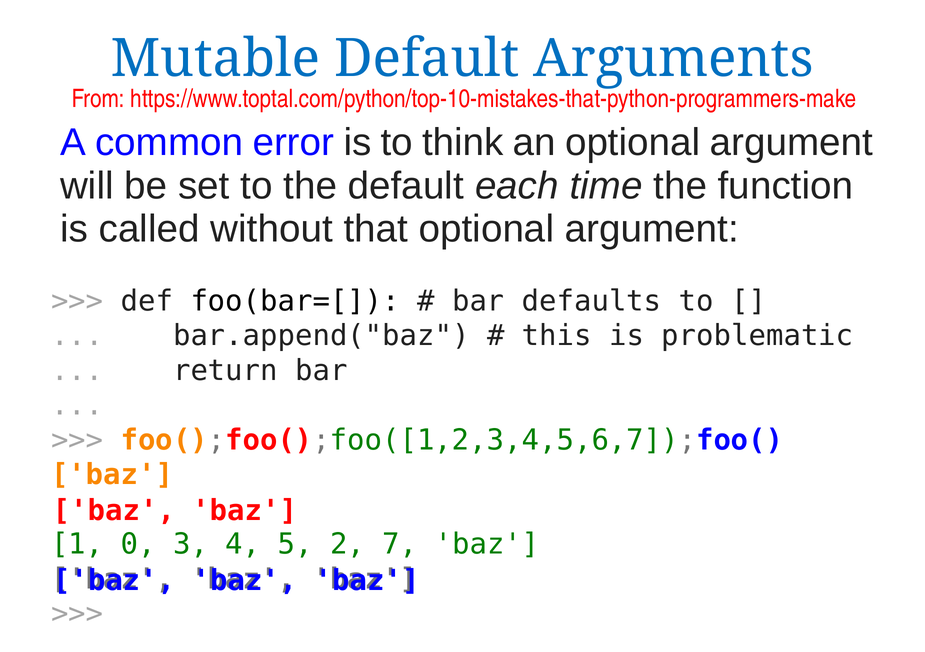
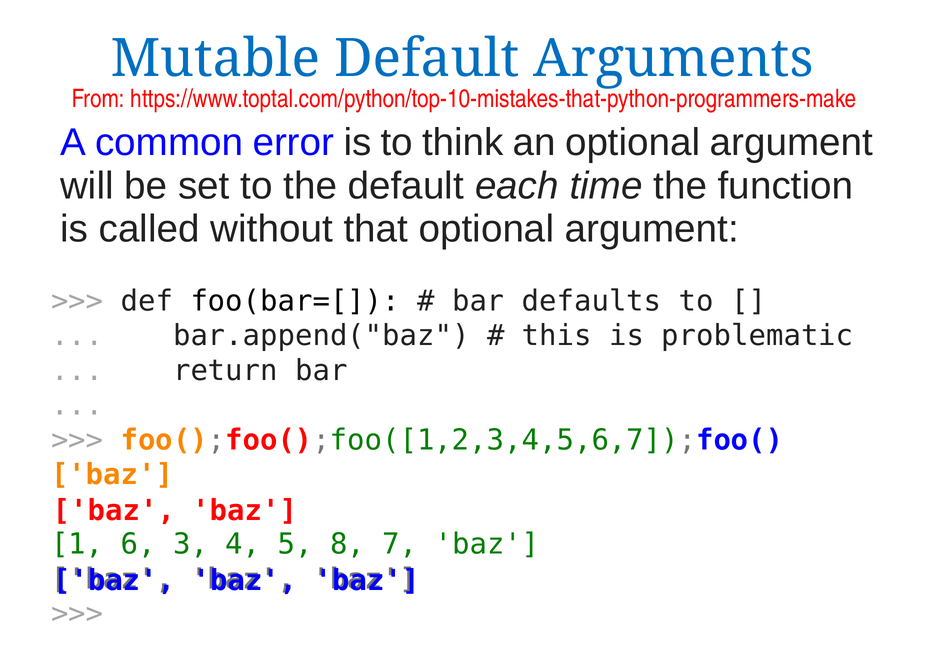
0: 0 -> 6 (138, 544)
2: 2 -> 8 (347, 544)
